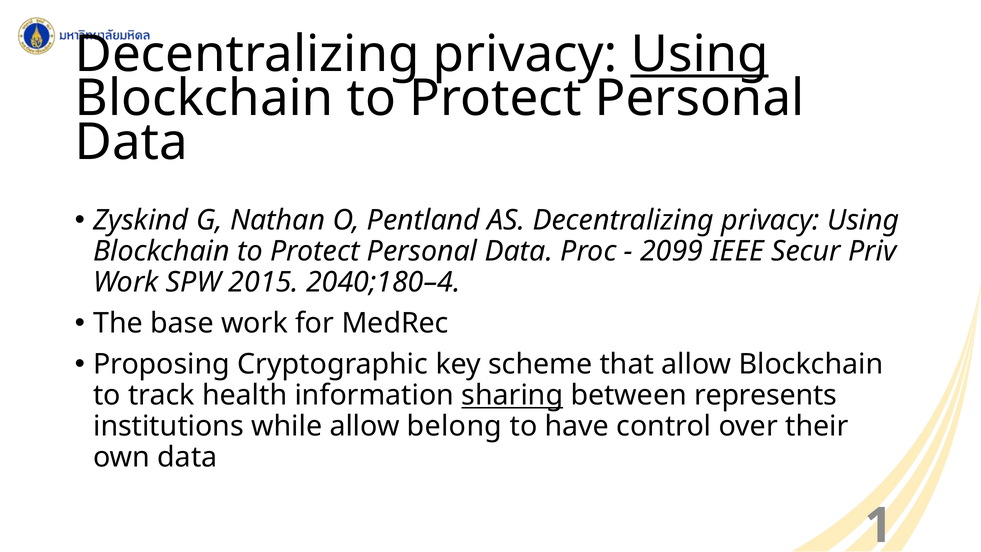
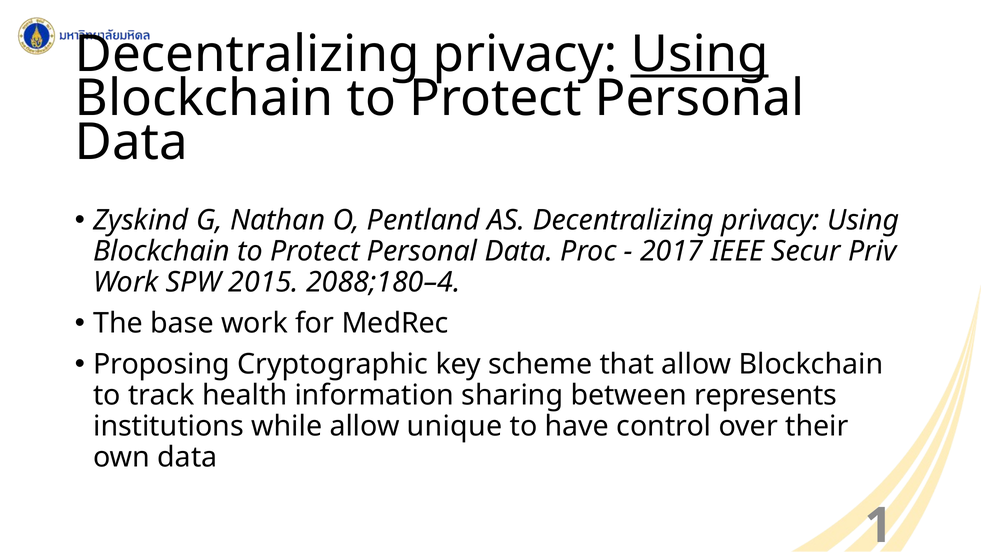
2099: 2099 -> 2017 (672, 251)
2040;180–4: 2040;180–4 -> 2088;180–4 (383, 282)
sharing underline: present -> none (512, 395)
belong: belong -> unique (455, 426)
